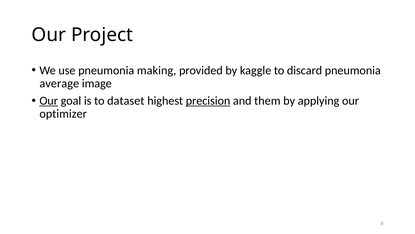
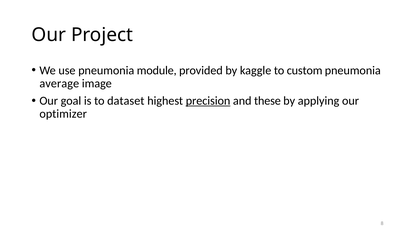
making: making -> module (157, 70)
discard: discard -> custom (305, 70)
Our underline: present -> none (49, 101)
them: them -> these (267, 101)
